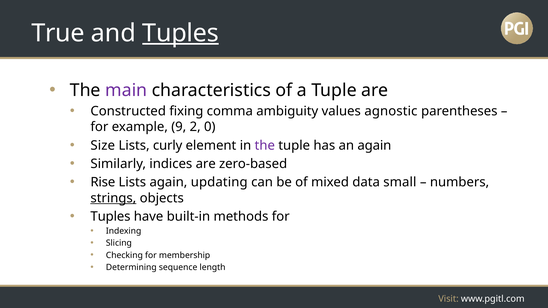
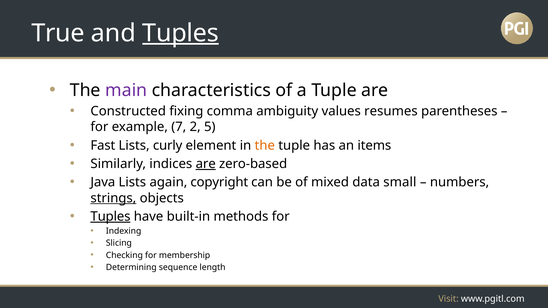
agnostic: agnostic -> resumes (391, 111)
9: 9 -> 7 (179, 127)
0: 0 -> 5 (210, 127)
Size: Size -> Fast (103, 145)
the colour: purple -> orange (265, 145)
an again: again -> items (374, 145)
are underline: none -> present (206, 164)
Rise: Rise -> Java (103, 182)
updating: updating -> copyright (219, 182)
Tuples underline: none -> present (110, 217)
